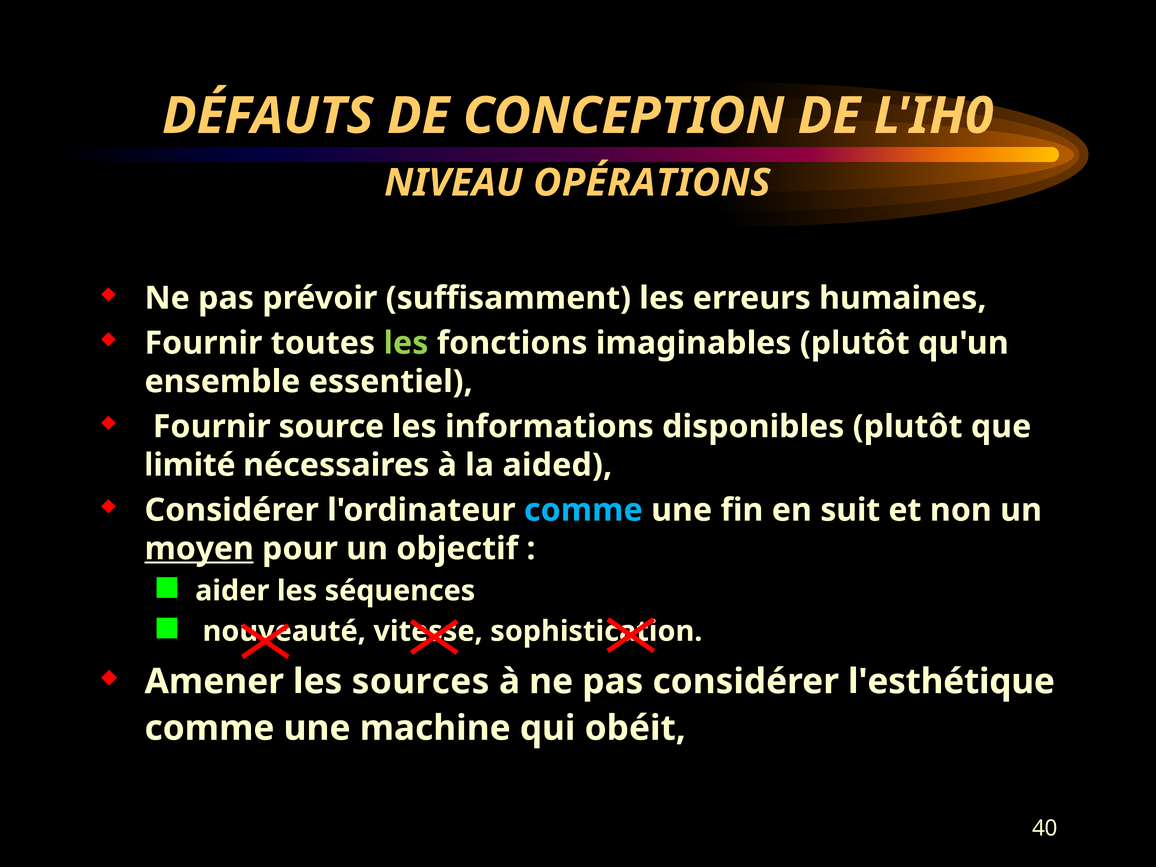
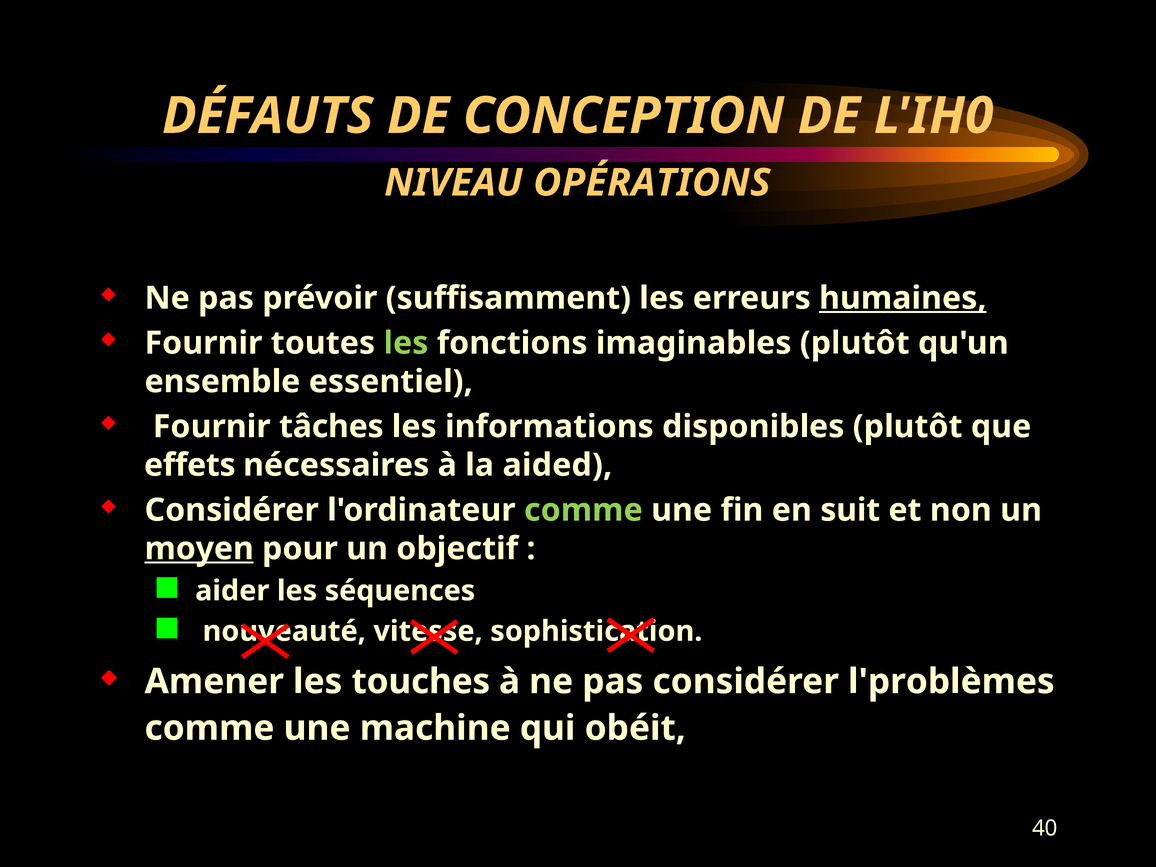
humaines underline: none -> present (903, 298)
source: source -> tâches (331, 427)
limité: limité -> effets (190, 465)
comme colour: light blue -> light green (583, 510)
sources: sources -> touches (421, 682)
l'esthétique: l'esthétique -> l'problèmes (951, 682)
